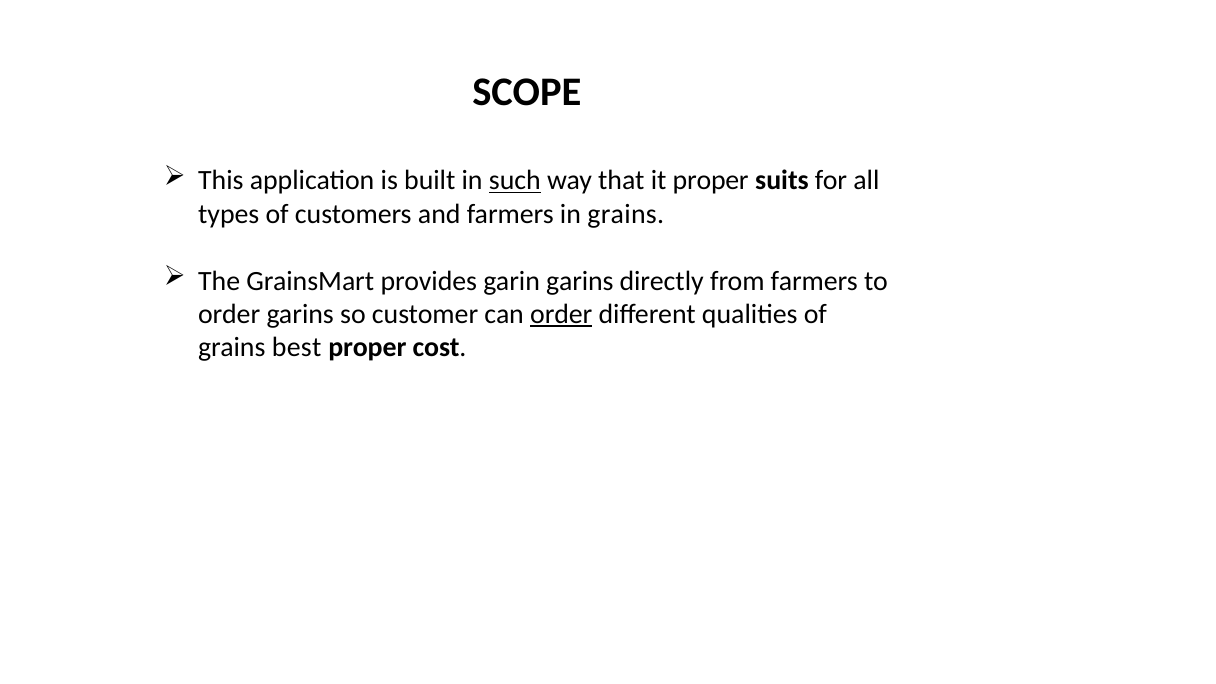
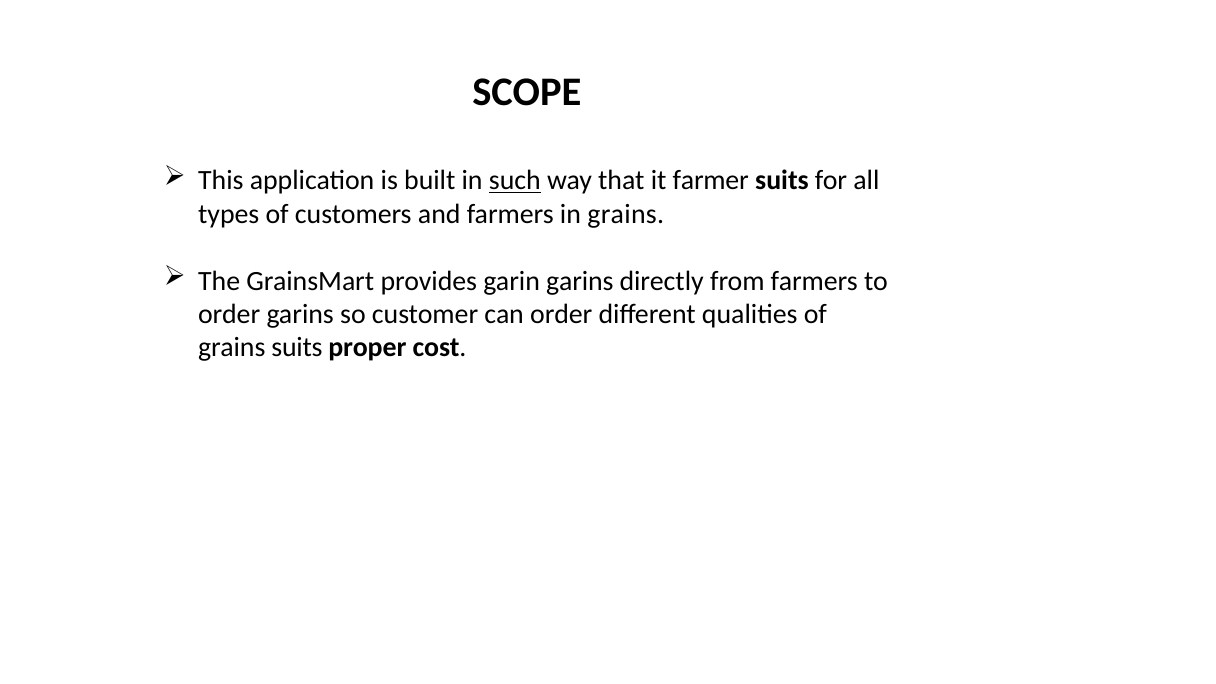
it proper: proper -> farmer (711, 181)
order underline: present -> none (561, 314)
grains best: best -> suits (297, 348)
